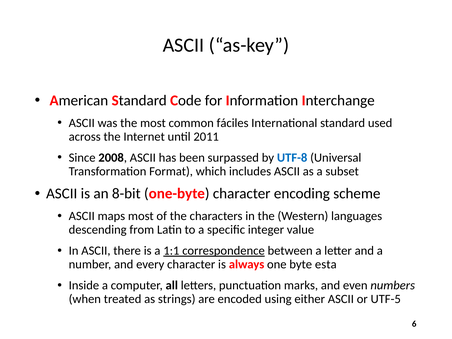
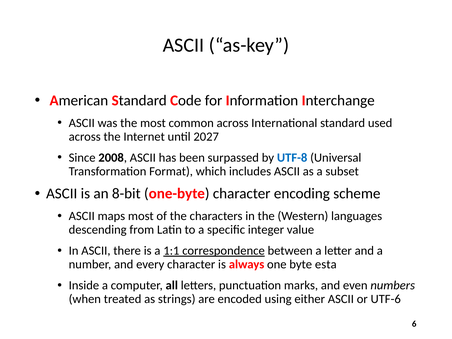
common fáciles: fáciles -> across (233, 123)
2011: 2011 -> 2027 (206, 137)
UTF-5: UTF-5 -> UTF-6 (386, 299)
